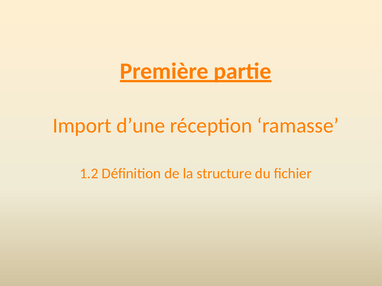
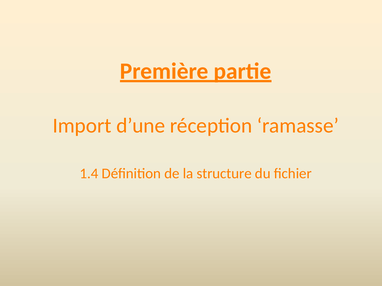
1.2: 1.2 -> 1.4 (89, 174)
